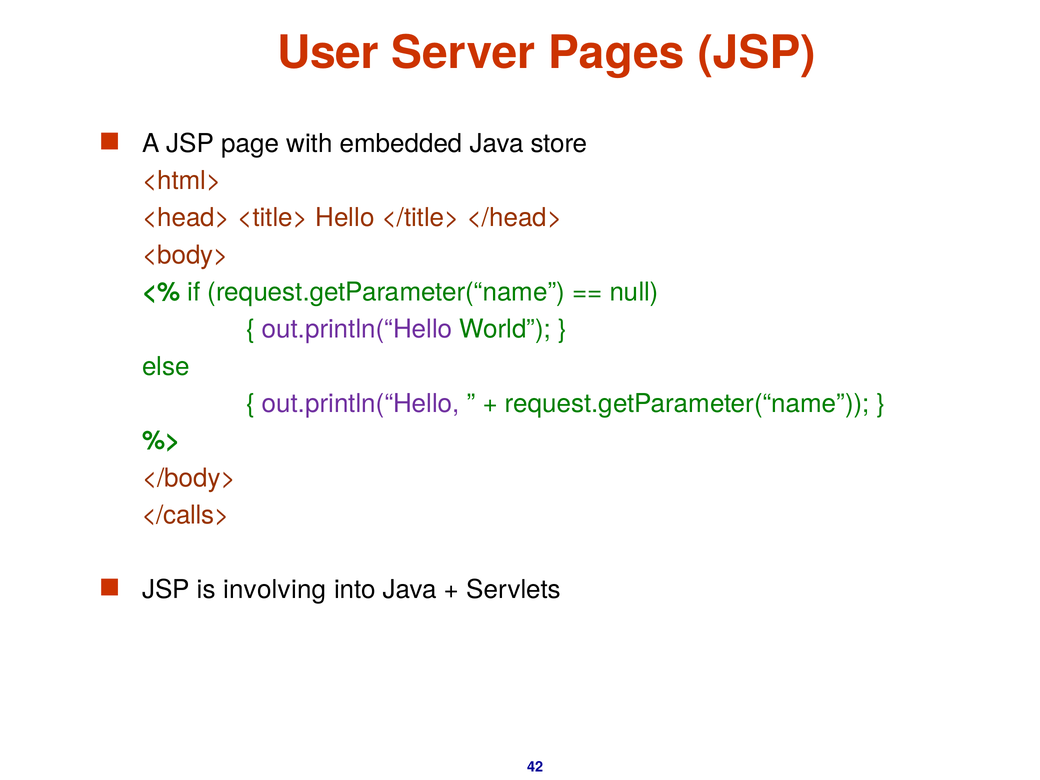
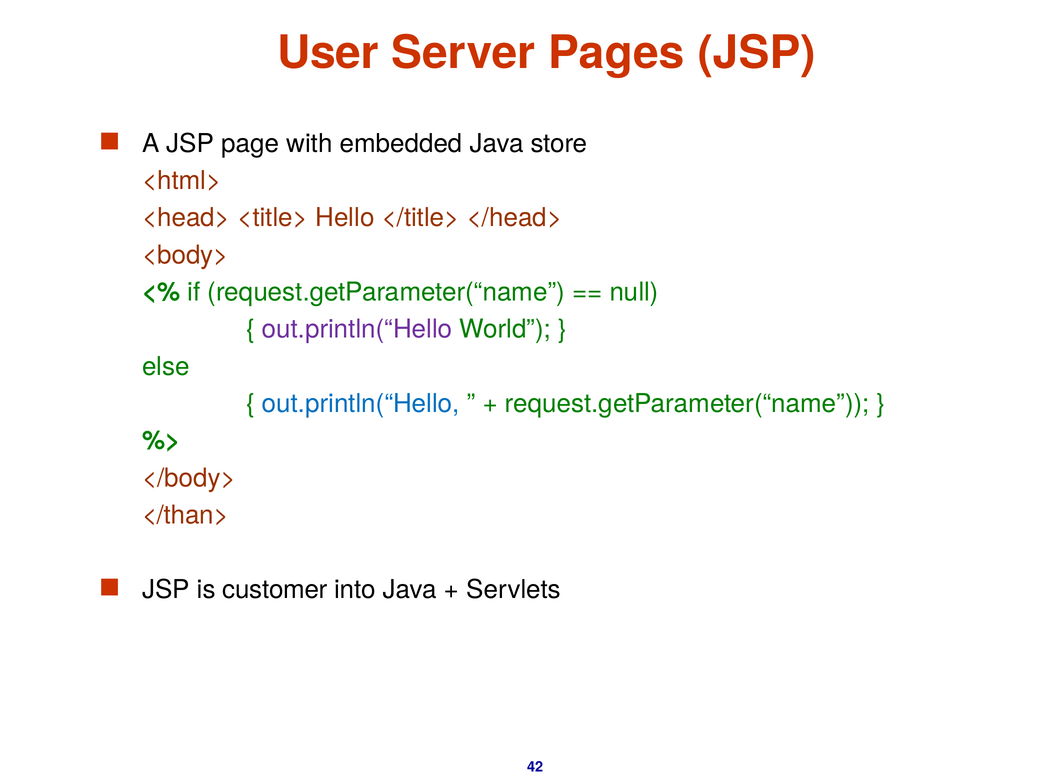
out.println(“Hello colour: purple -> blue (361, 404)
</calls>: </calls> -> </than> (185, 515)
involving: involving -> customer (275, 590)
